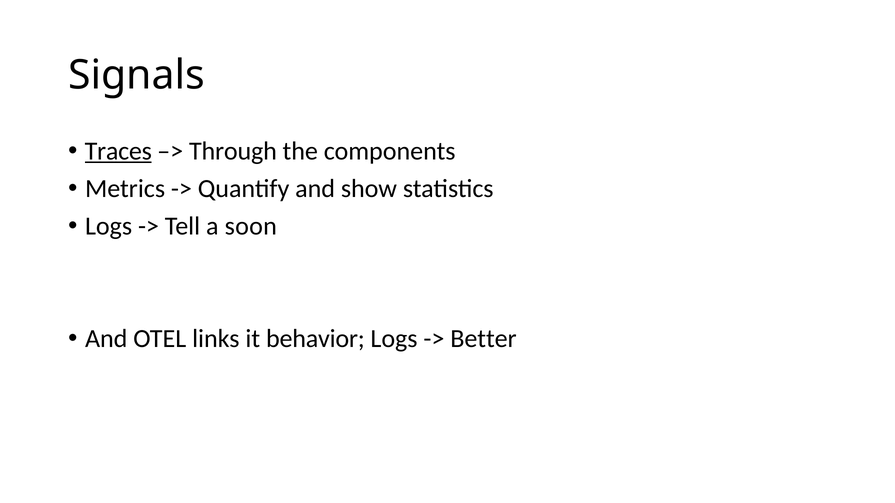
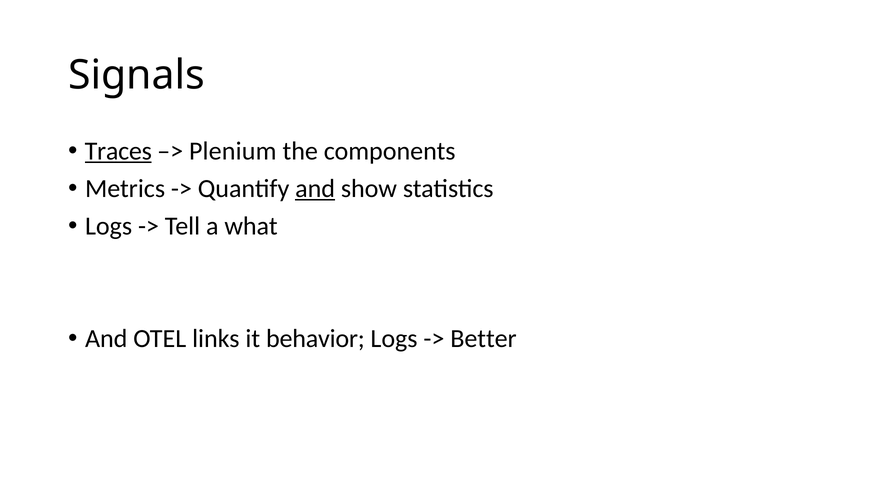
Through: Through -> Plenium (233, 151)
and underline: none -> present (315, 189)
soon: soon -> what (251, 226)
